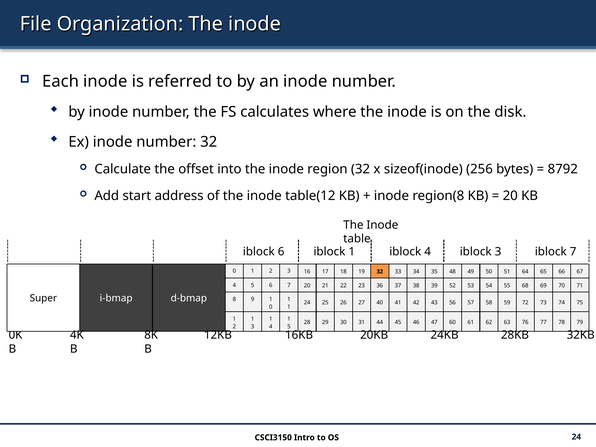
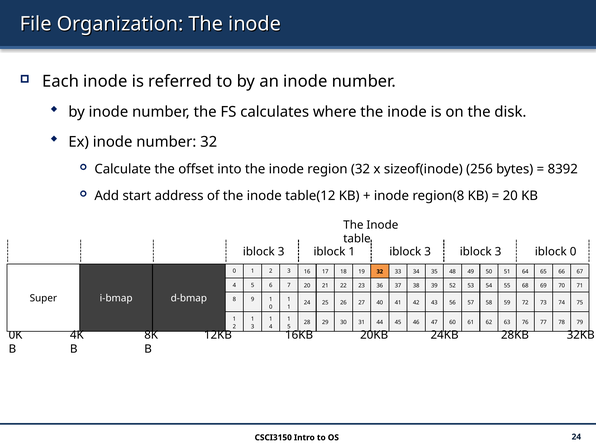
8792: 8792 -> 8392 (563, 169)
6: 6 -> 3 (281, 252)
1 iblock 4: 4 -> 3 (428, 252)
iblock 7: 7 -> 0 (573, 252)
